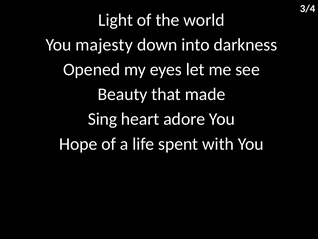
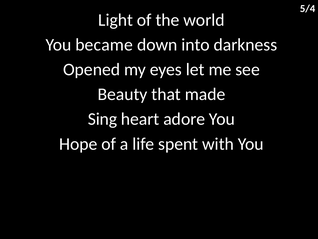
3/4: 3/4 -> 5/4 (308, 9)
majesty: majesty -> became (104, 45)
